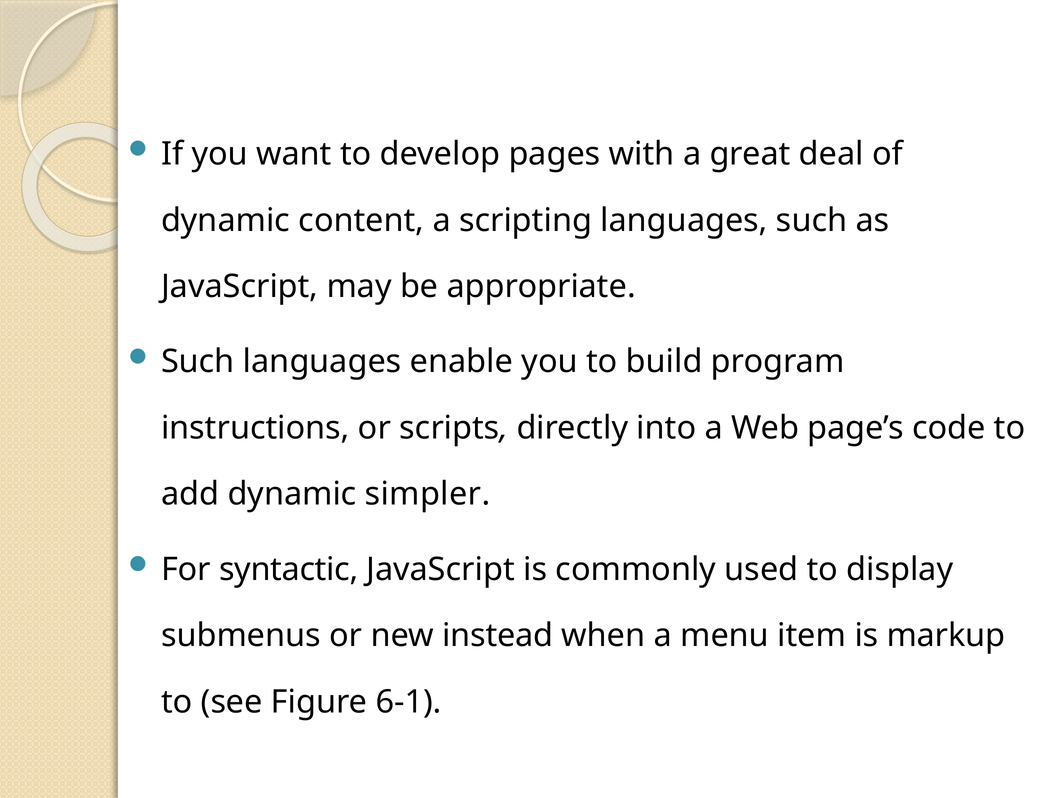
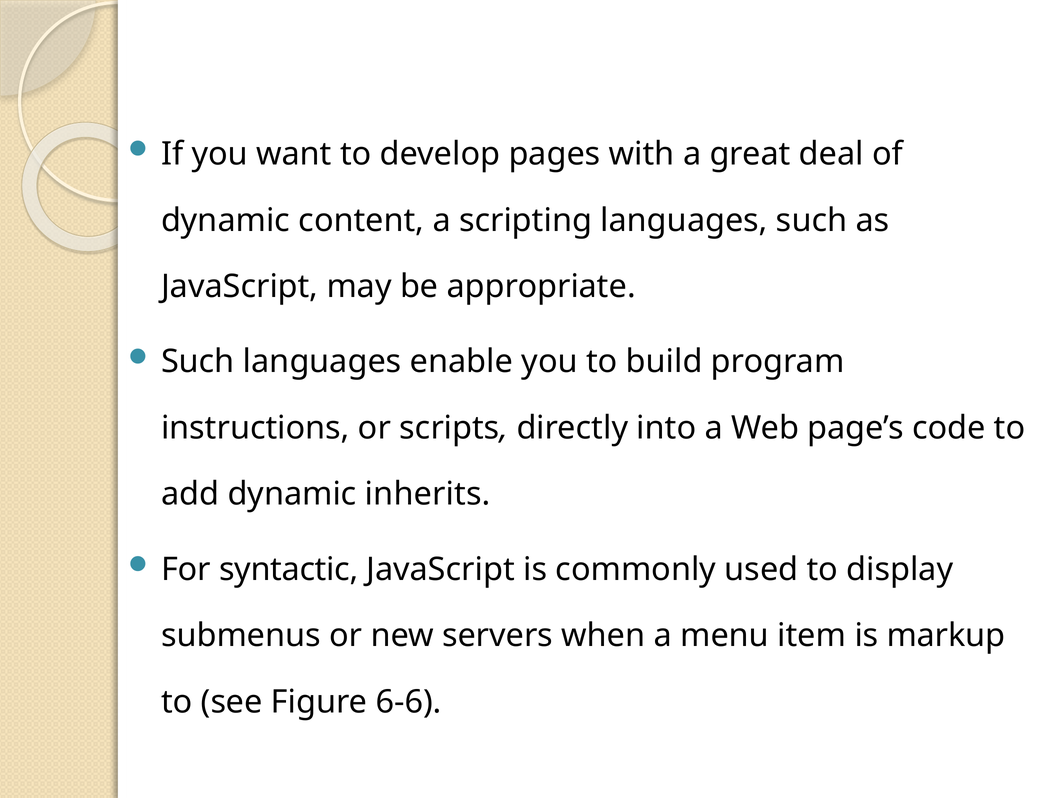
simpler: simpler -> inherits (428, 494)
instead: instead -> servers (498, 636)
6-1: 6-1 -> 6-6 (409, 702)
